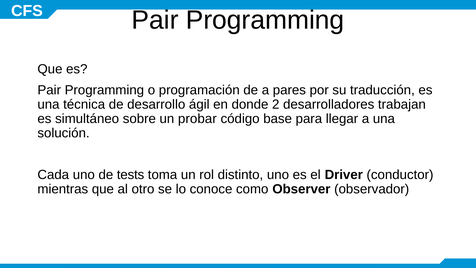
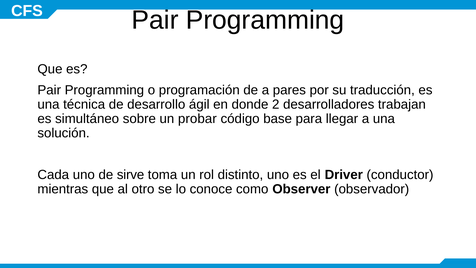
tests: tests -> sirve (131, 175)
